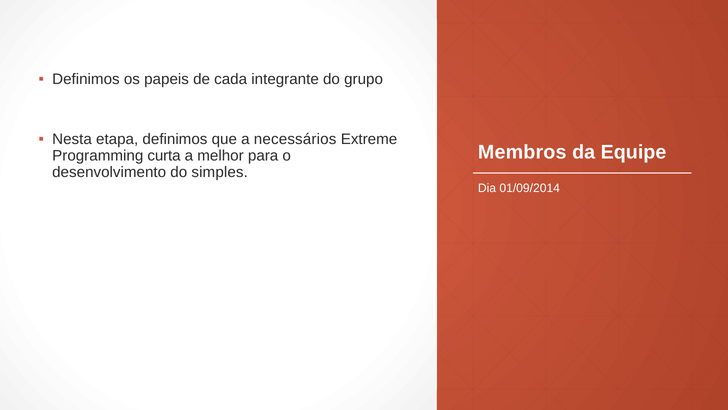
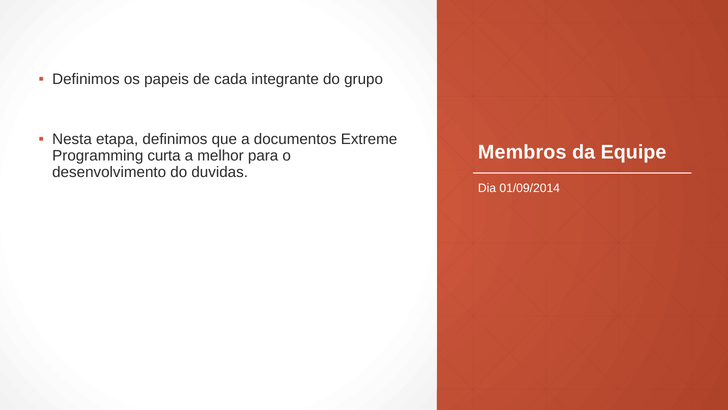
necessários: necessários -> documentos (295, 139)
simples: simples -> duvidas (220, 172)
